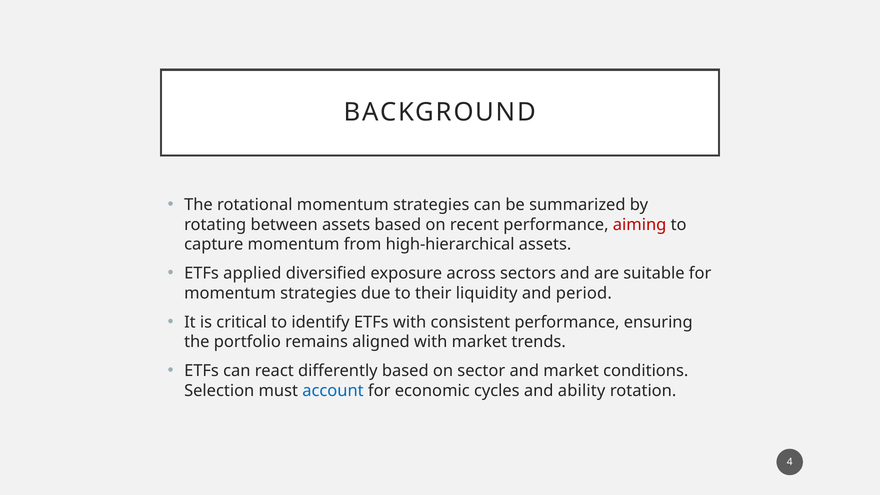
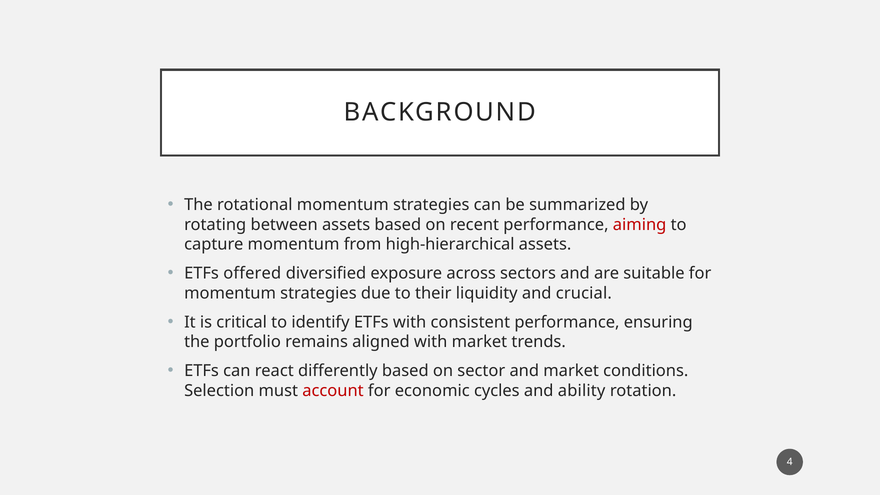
applied: applied -> offered (252, 273)
period: period -> crucial (584, 293)
account colour: blue -> red (333, 391)
